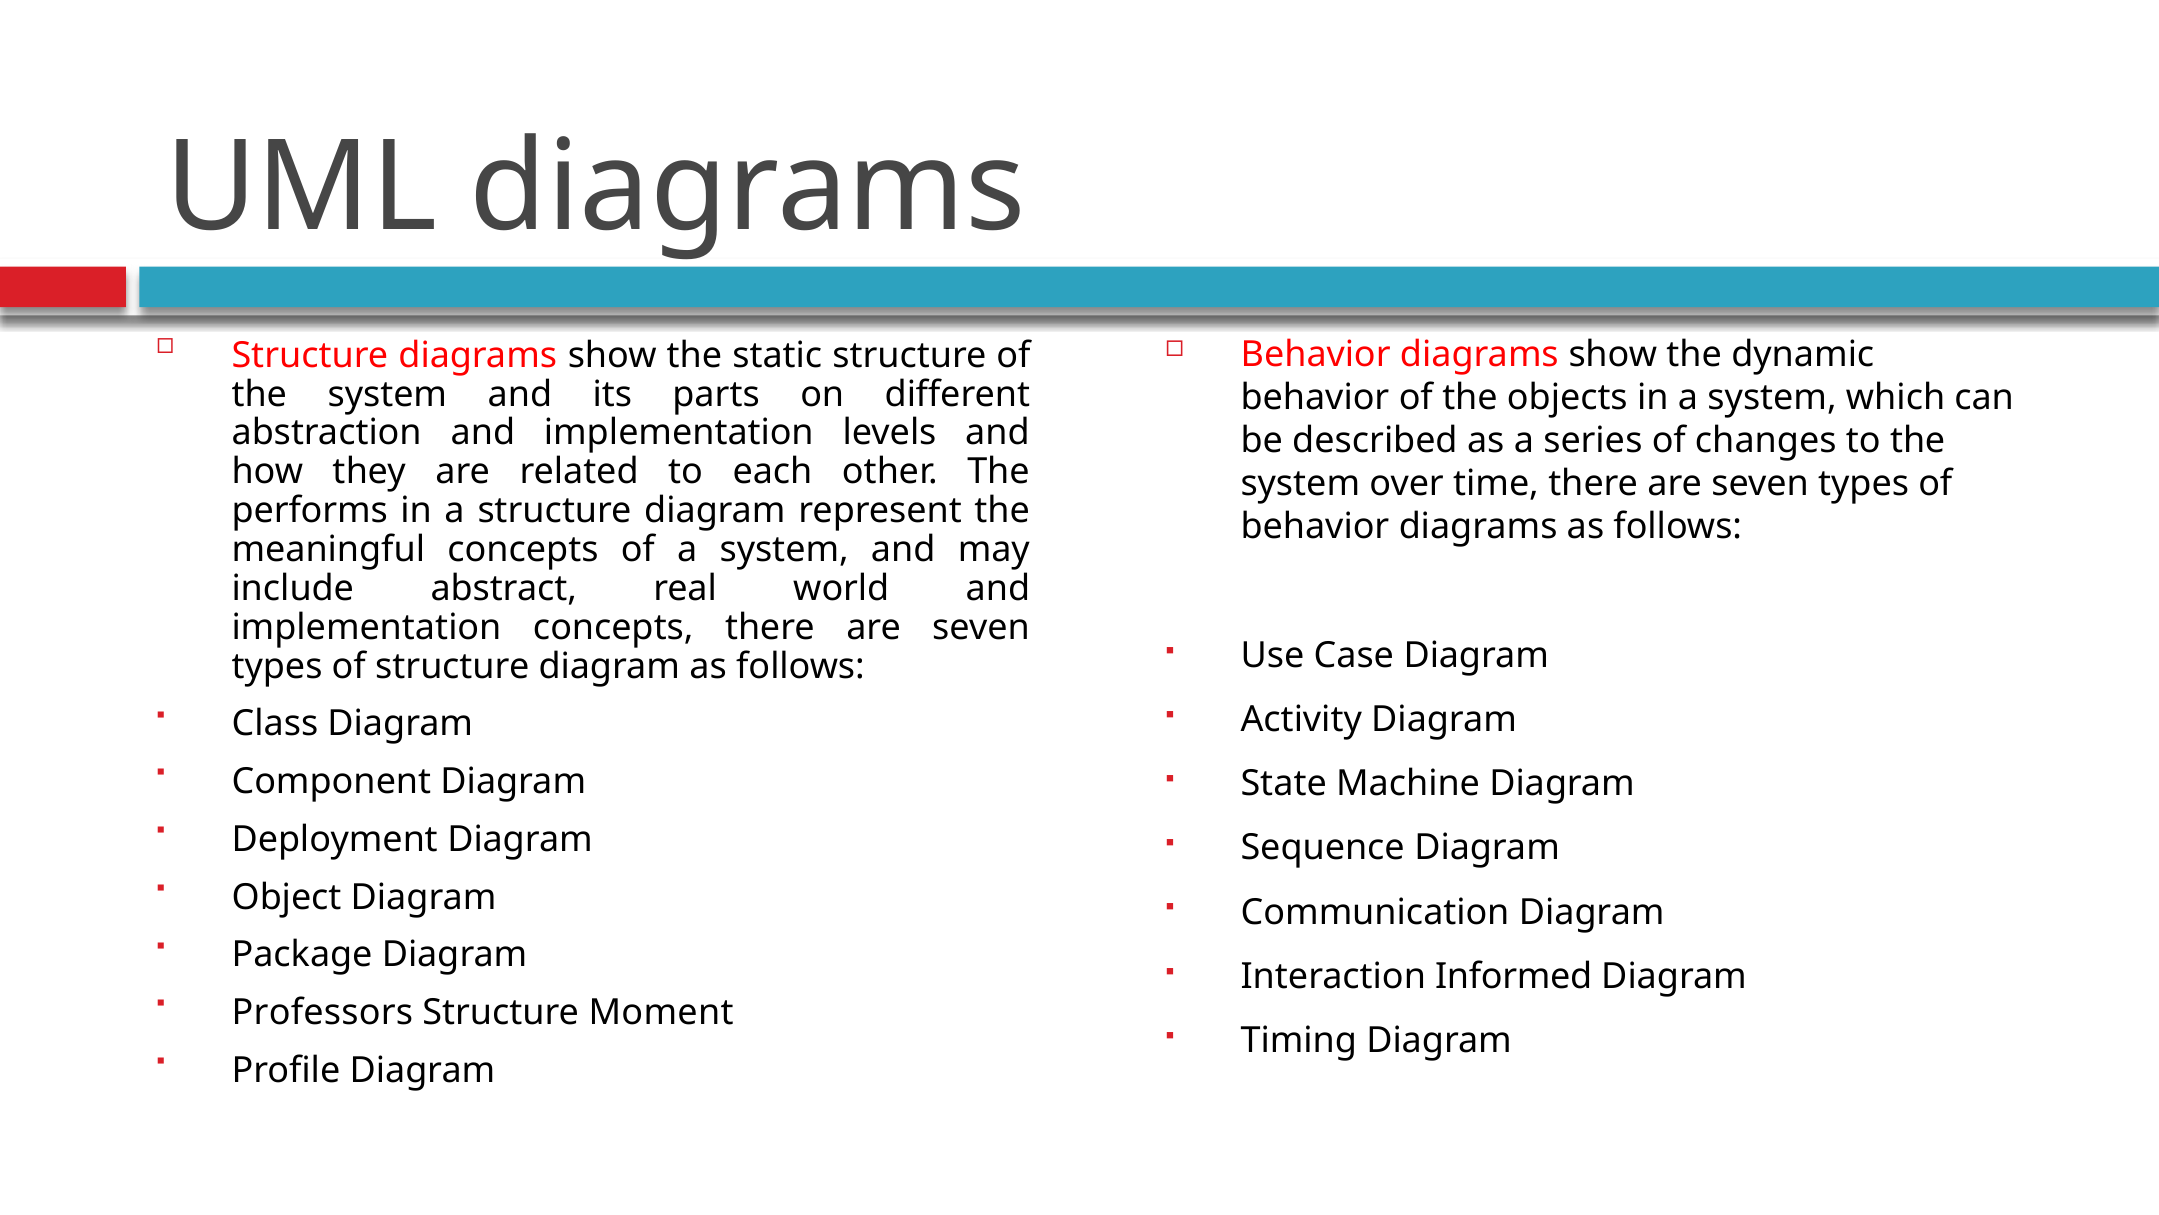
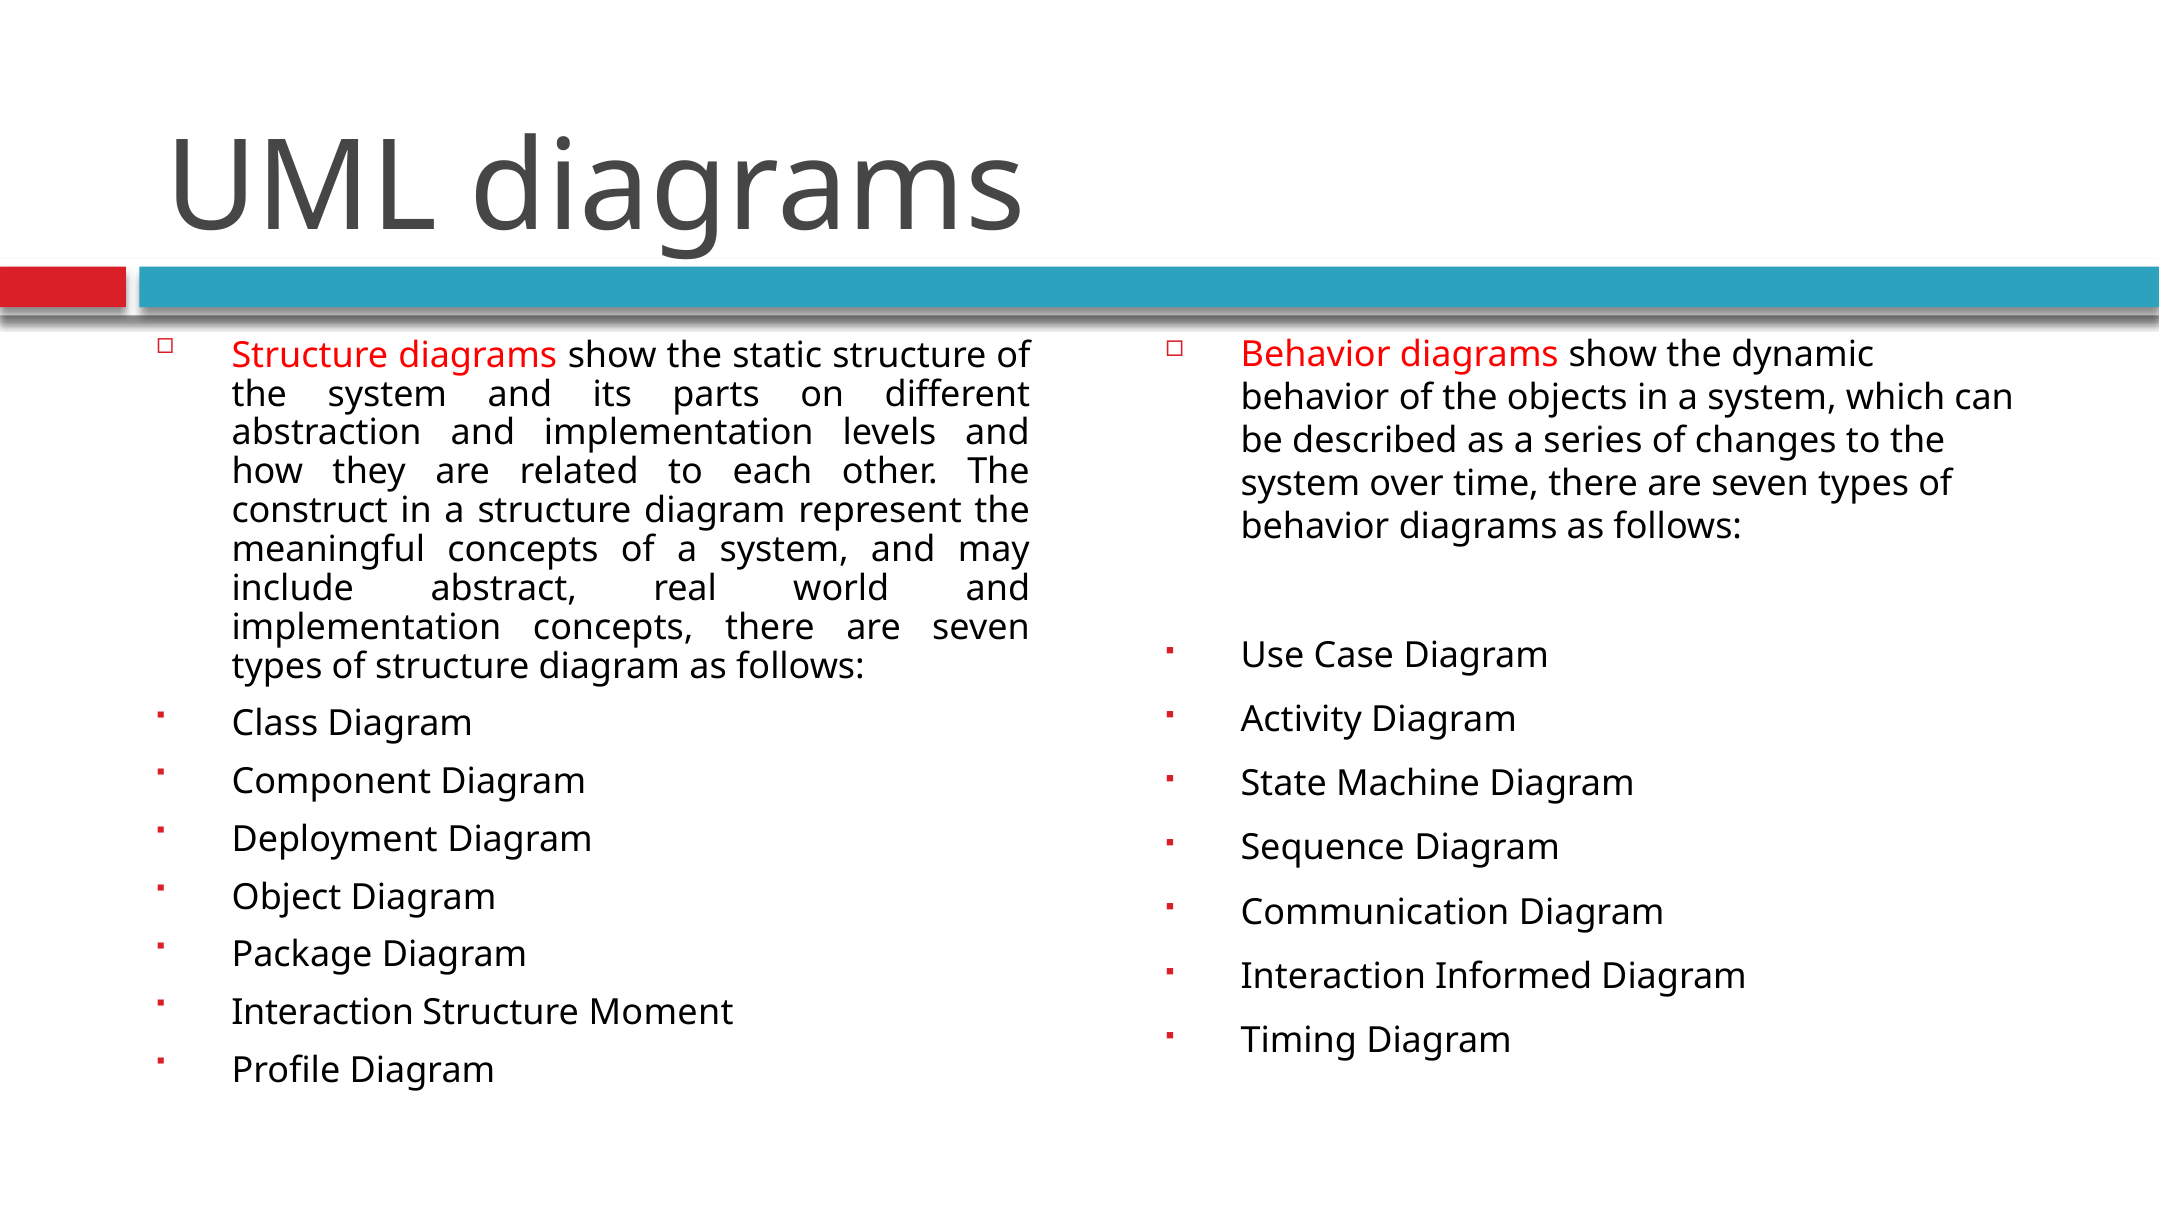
performs: performs -> construct (310, 511)
Professors: Professors -> Interaction (323, 1012)
